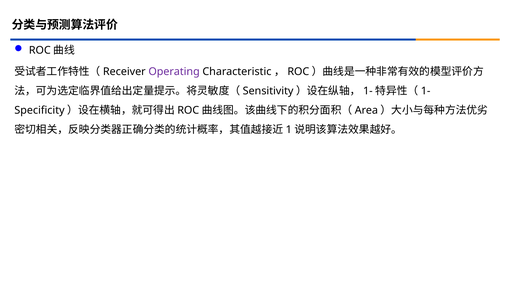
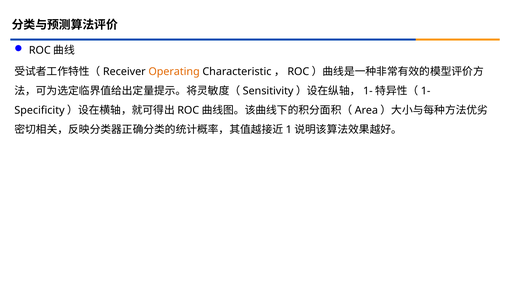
Operating colour: purple -> orange (174, 72)
